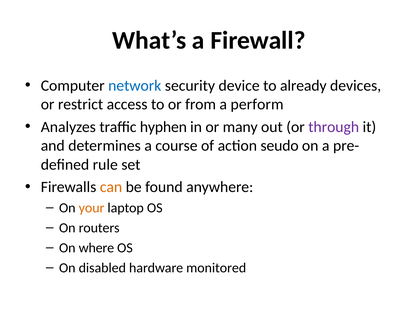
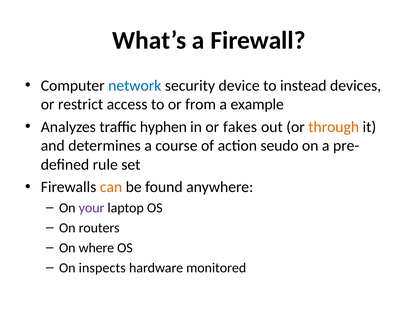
already: already -> instead (303, 86)
perform: perform -> example (257, 105)
many: many -> fakes (240, 127)
through colour: purple -> orange (334, 127)
your colour: orange -> purple (92, 208)
disabled: disabled -> inspects (102, 268)
